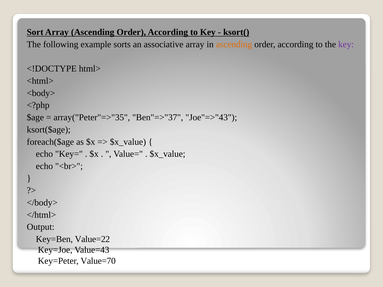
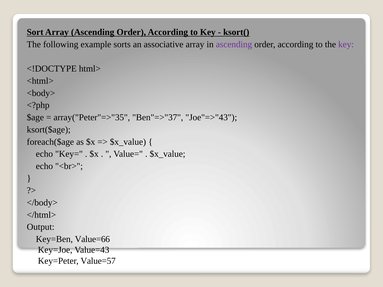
ascending colour: orange -> purple (234, 44)
Value=22: Value=22 -> Value=66 (92, 239)
Value=70: Value=70 -> Value=57 (98, 261)
